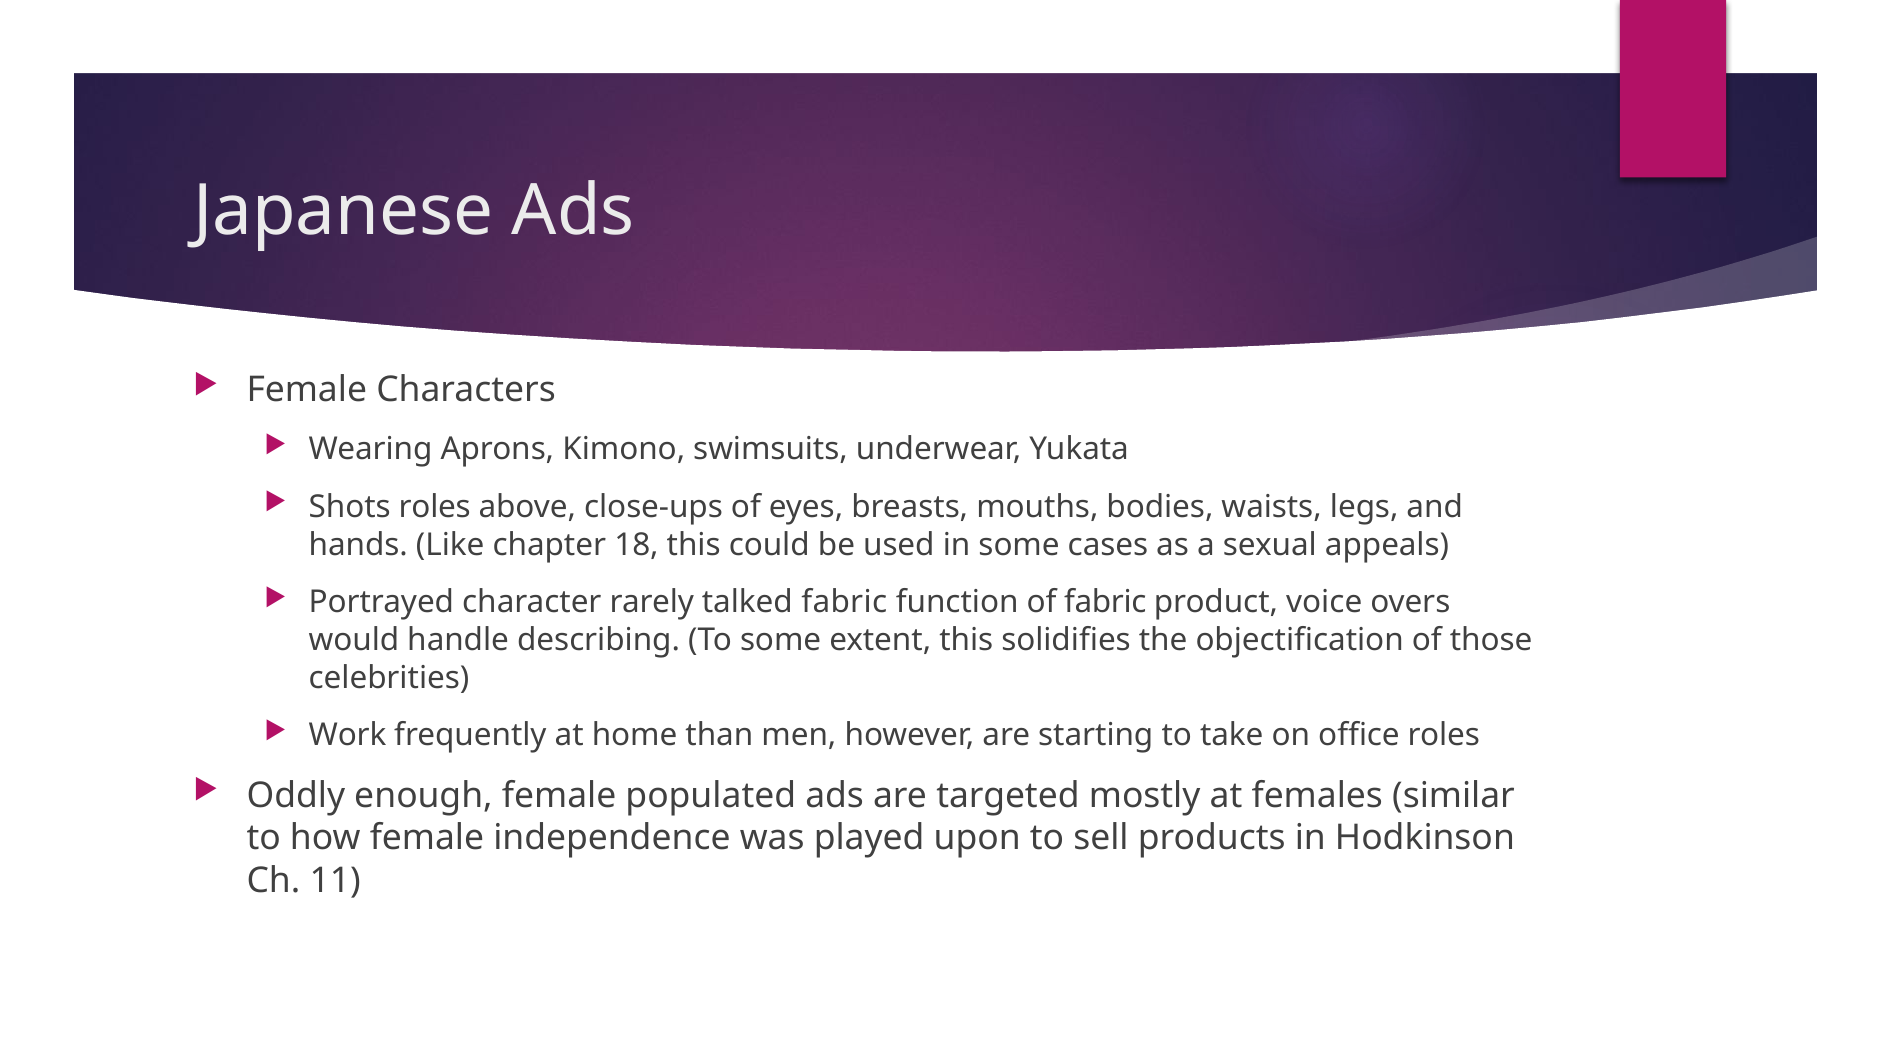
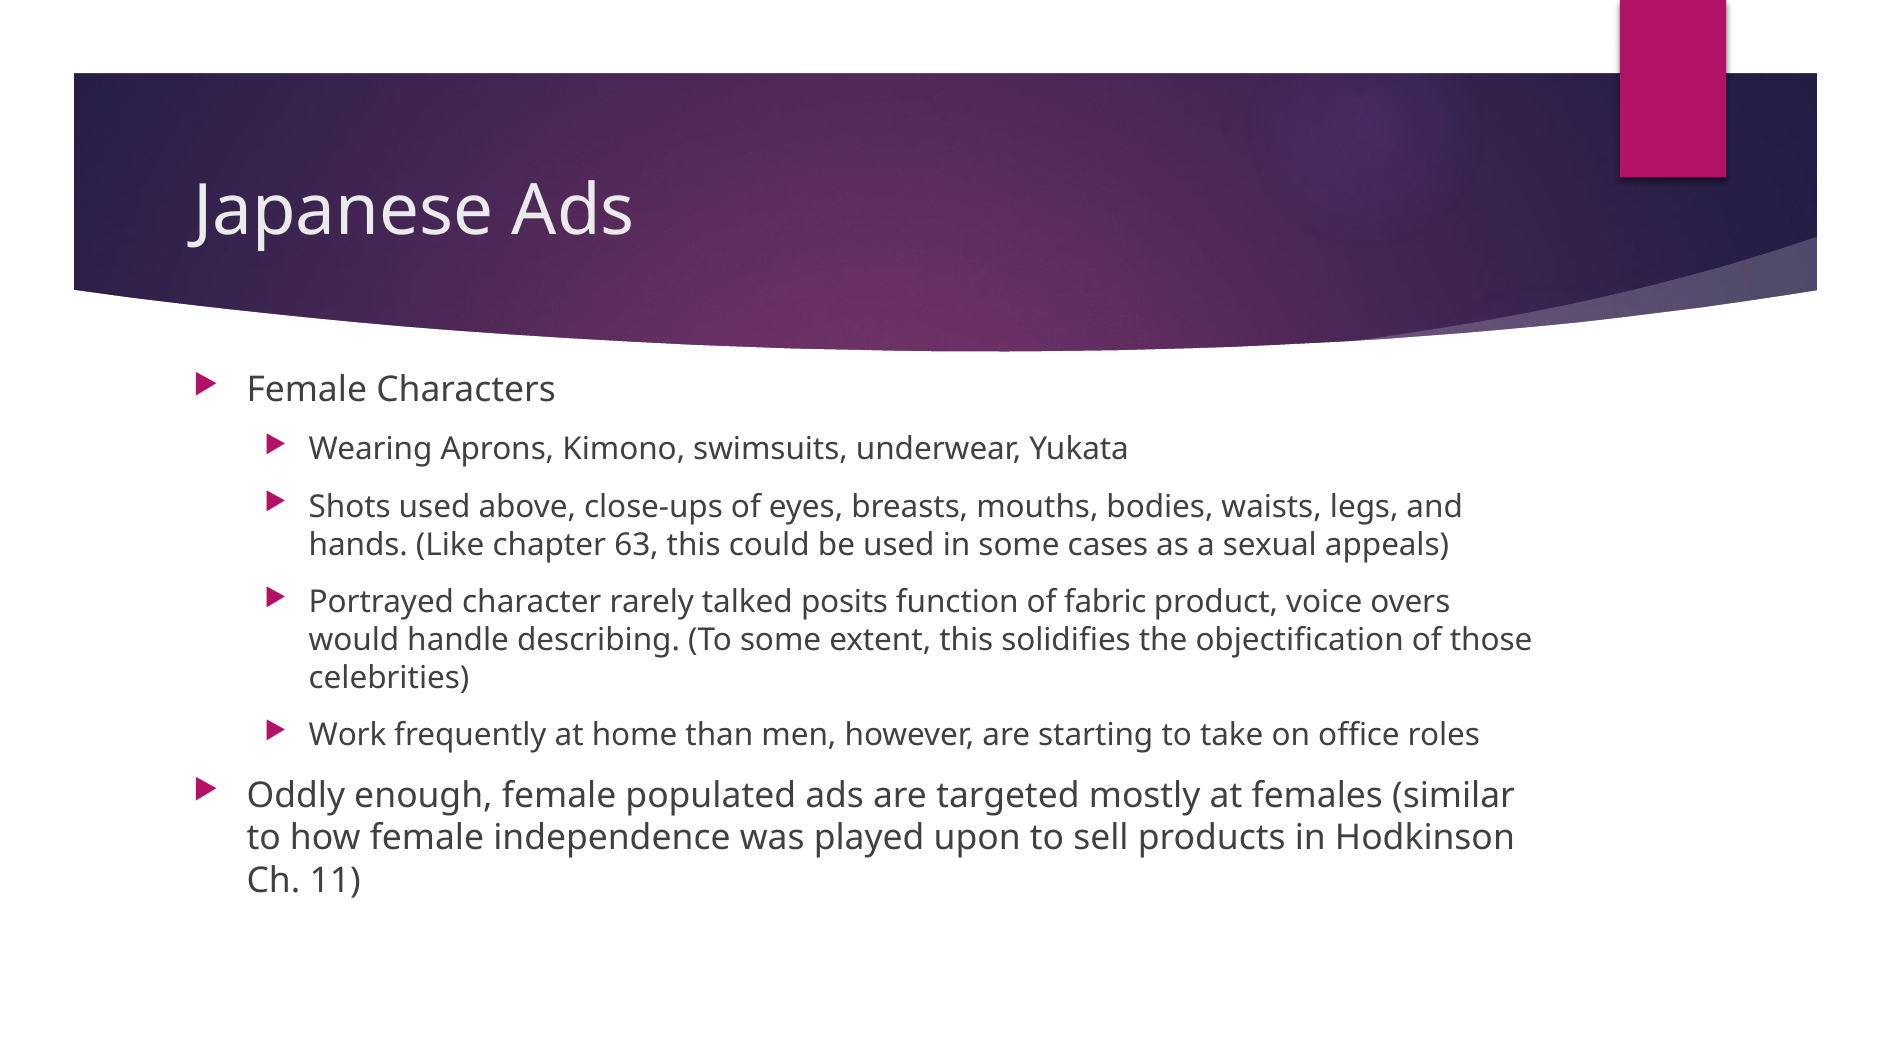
Shots roles: roles -> used (435, 507)
18: 18 -> 63 (636, 545)
talked fabric: fabric -> posits (845, 602)
